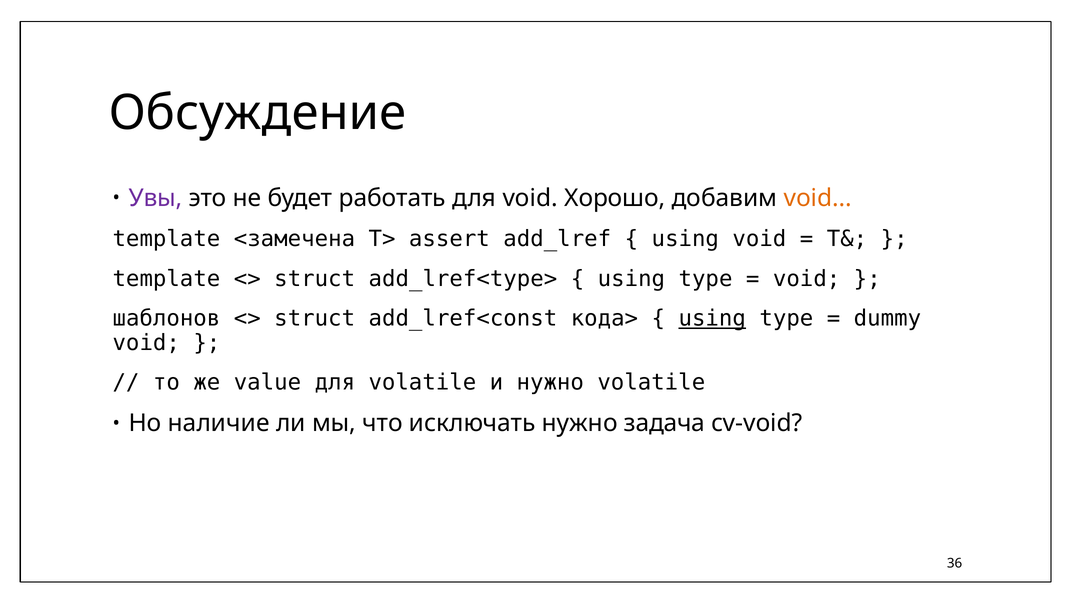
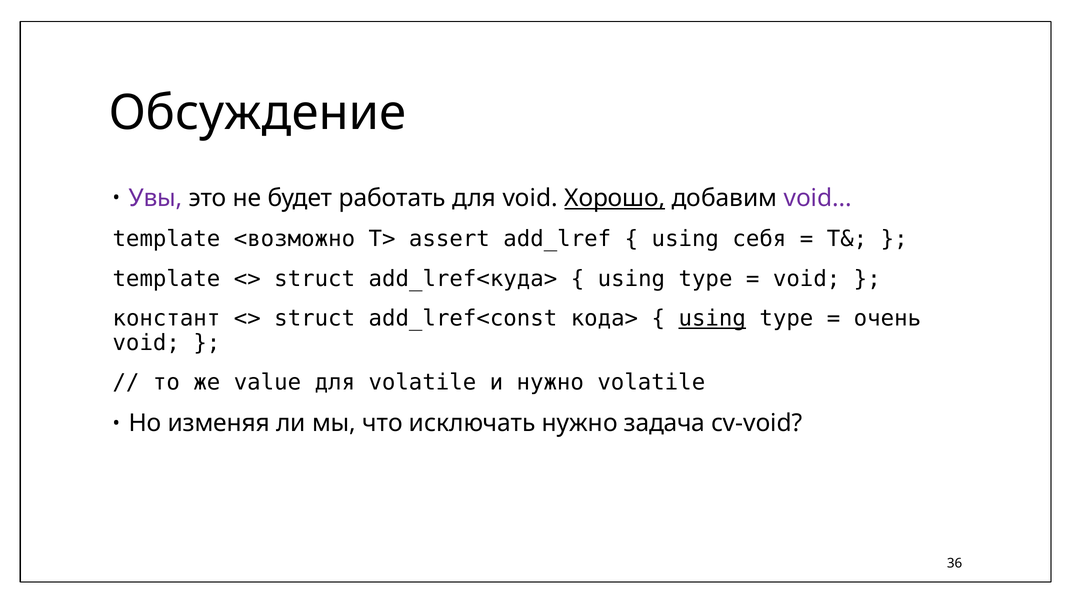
Хорошо underline: none -> present (615, 198)
void colour: orange -> purple (818, 198)
<замечена: <замечена -> <возможно (294, 239)
using void: void -> себя (759, 239)
add_lref<type>: add_lref<type> -> add_lref<куда> (463, 279)
шаблонов: шаблонов -> констант (166, 319)
dummy: dummy -> очень (887, 319)
наличие: наличие -> изменяя (219, 423)
